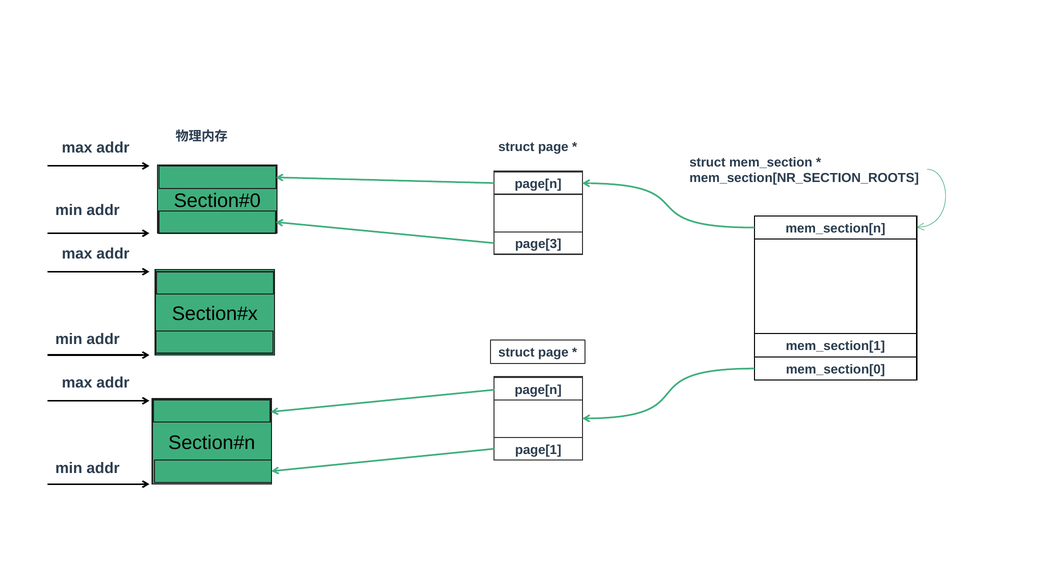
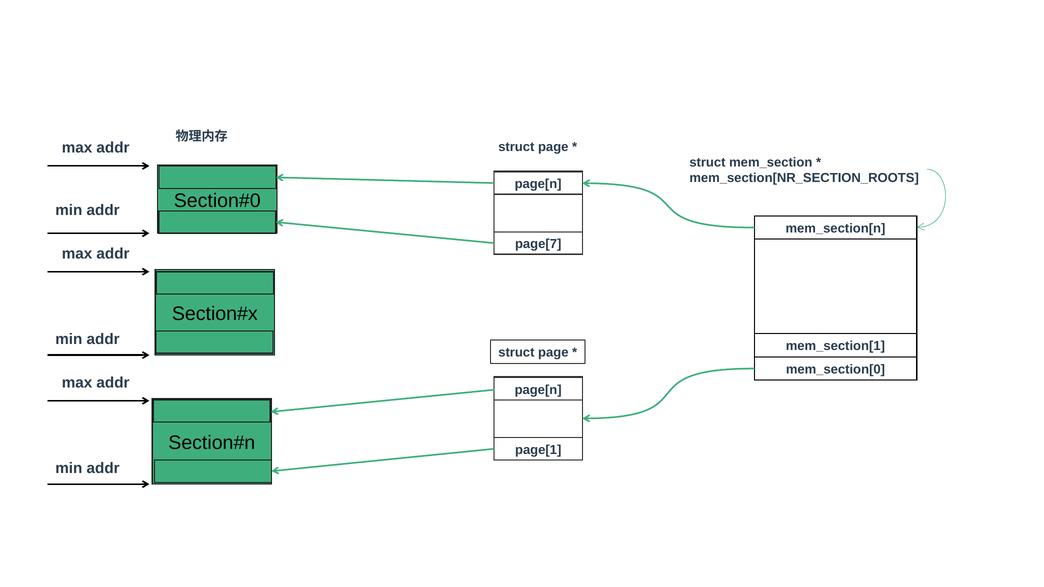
page[3: page[3 -> page[7 (538, 244)
